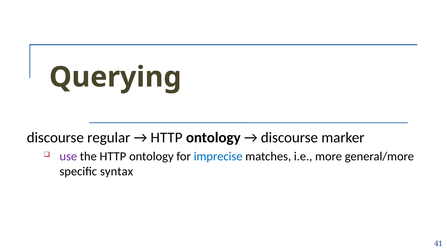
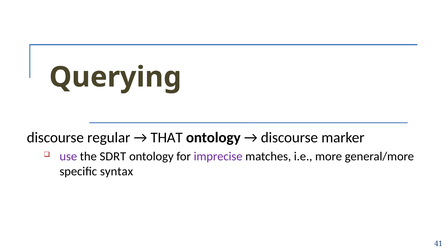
HTTP: HTTP -> THAT (167, 138)
the HTTP: HTTP -> SDRT (113, 157)
imprecise colour: blue -> purple (218, 157)
